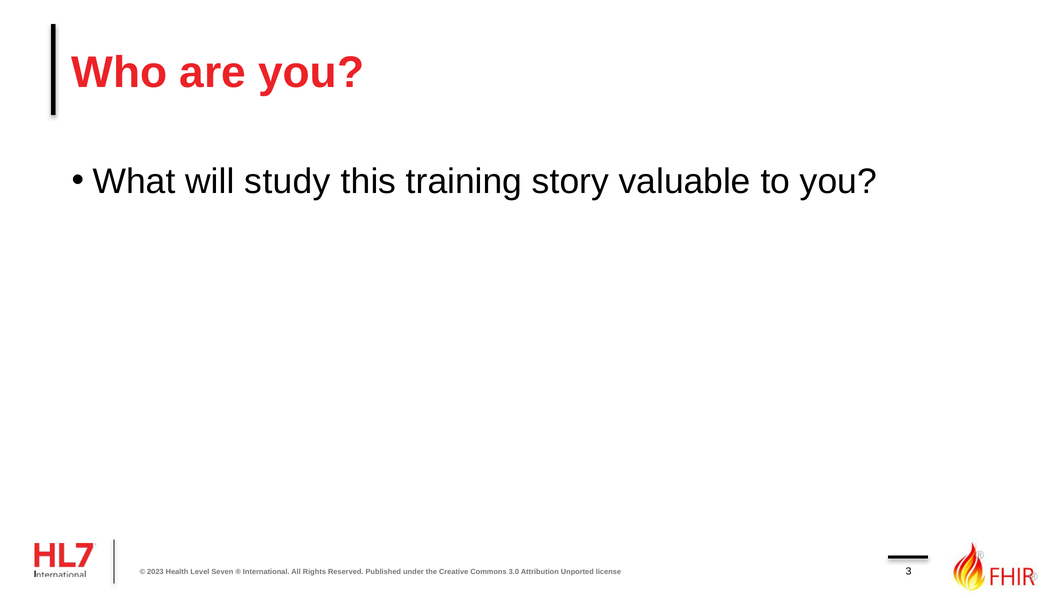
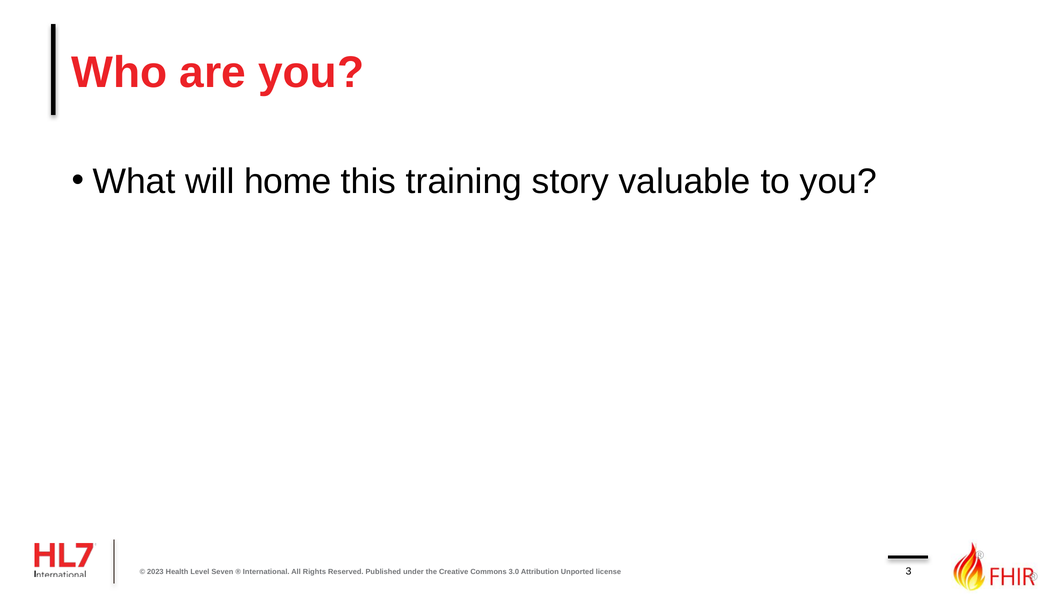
study: study -> home (288, 182)
